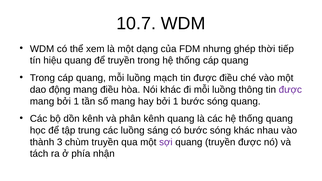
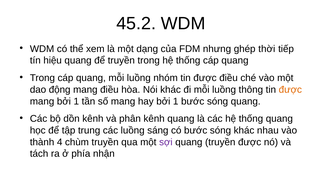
10.7: 10.7 -> 45.2 (136, 24)
mạch: mạch -> nhóm (166, 78)
được colour: purple -> orange (290, 90)
3: 3 -> 4 (60, 142)
